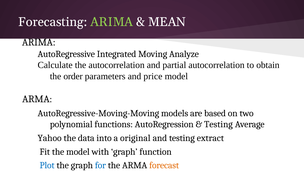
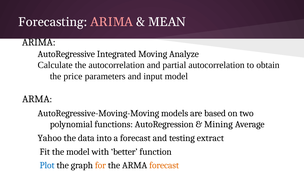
ARIMA colour: light green -> pink (112, 22)
order: order -> price (73, 76)
price: price -> input (153, 76)
Testing: Testing -> Mining (218, 124)
a original: original -> forecast (135, 138)
with graph: graph -> better (124, 152)
for colour: blue -> orange (100, 165)
